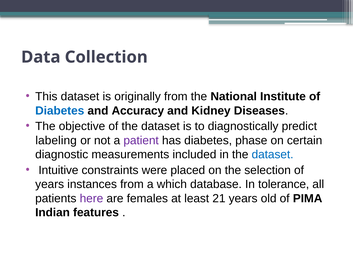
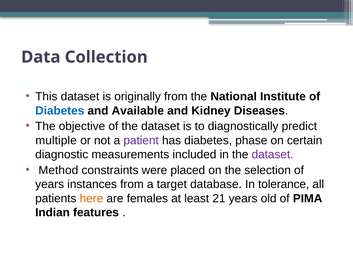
Accuracy: Accuracy -> Available (138, 111)
labeling: labeling -> multiple (56, 140)
dataset colour: blue -> purple (273, 154)
Intuitive: Intuitive -> Method (58, 170)
which: which -> target (172, 184)
here colour: purple -> orange (91, 198)
